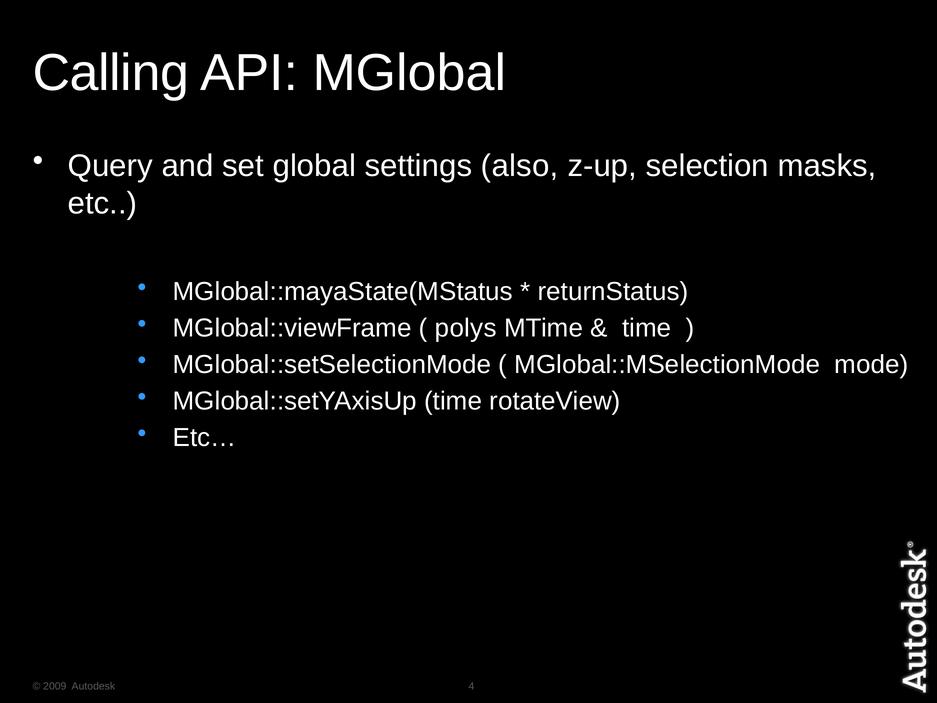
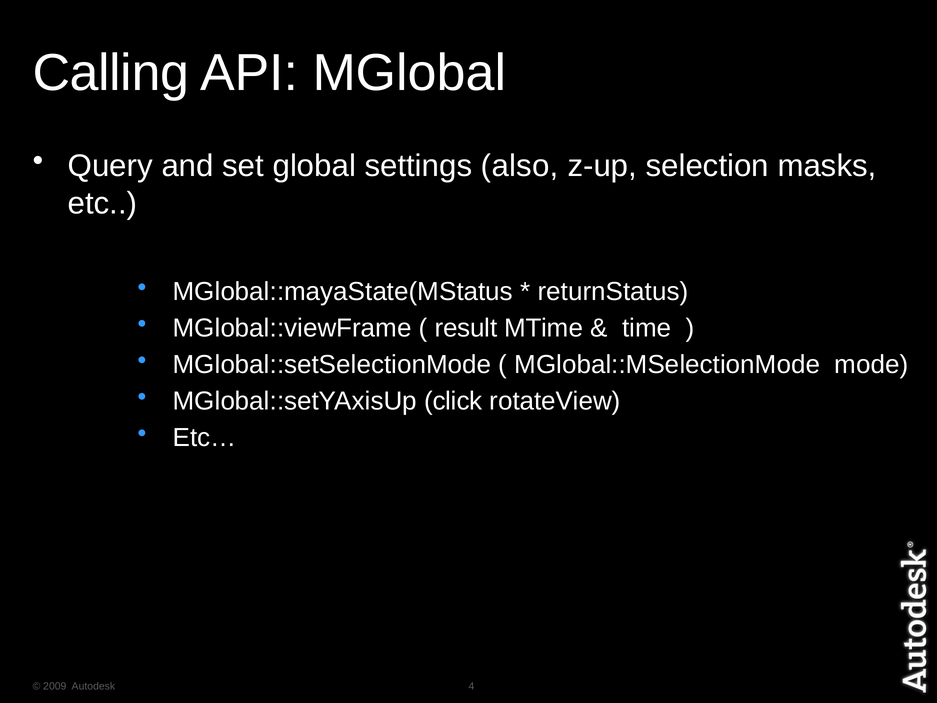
polys: polys -> result (466, 328)
MGlobal::setYAxisUp time: time -> click (453, 401)
